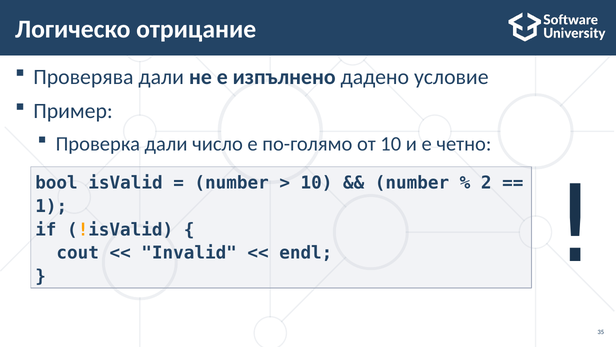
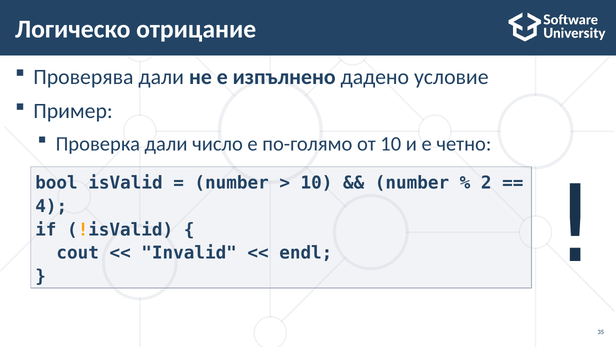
1: 1 -> 4 (51, 206)
